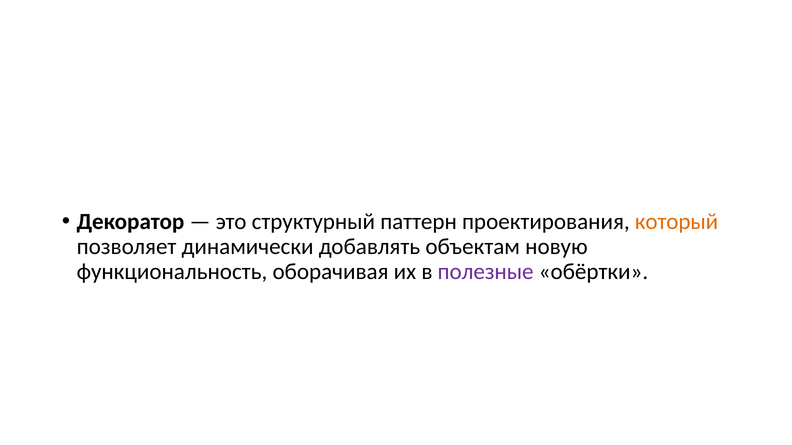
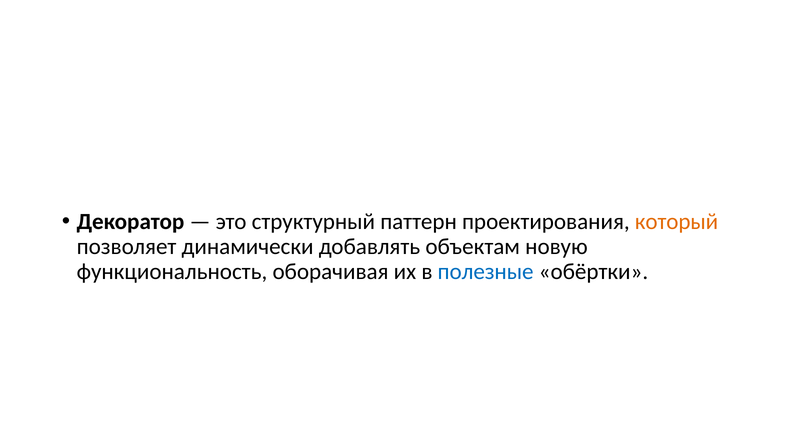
полезные colour: purple -> blue (486, 272)
